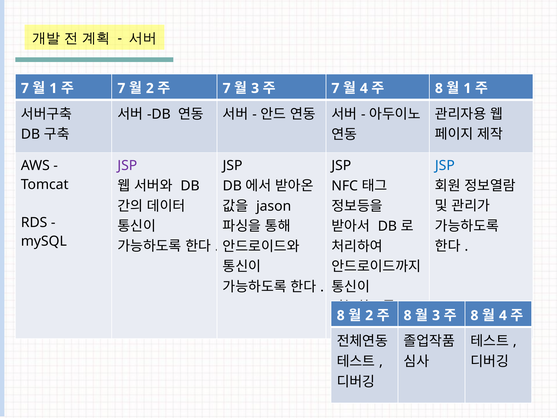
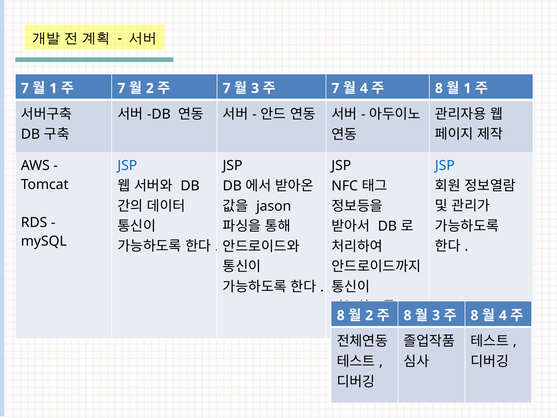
JSP colour: purple -> blue (127, 165)
